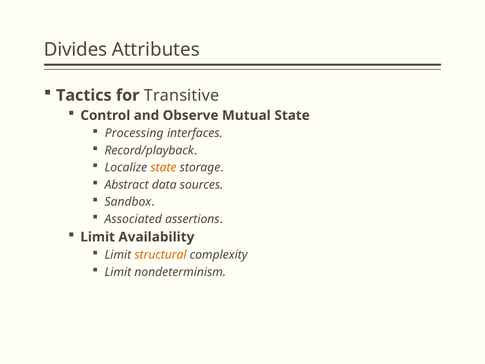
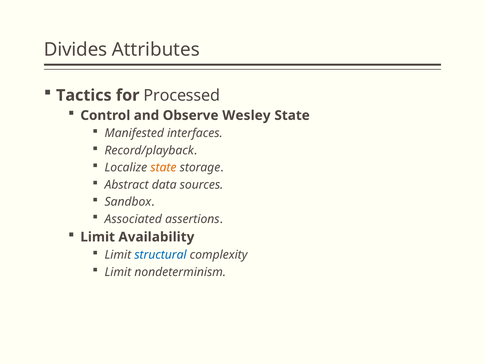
Transitive: Transitive -> Processed (182, 95)
Mutual: Mutual -> Wesley (246, 115)
Processing: Processing -> Manifested (134, 133)
structural colour: orange -> blue (160, 255)
